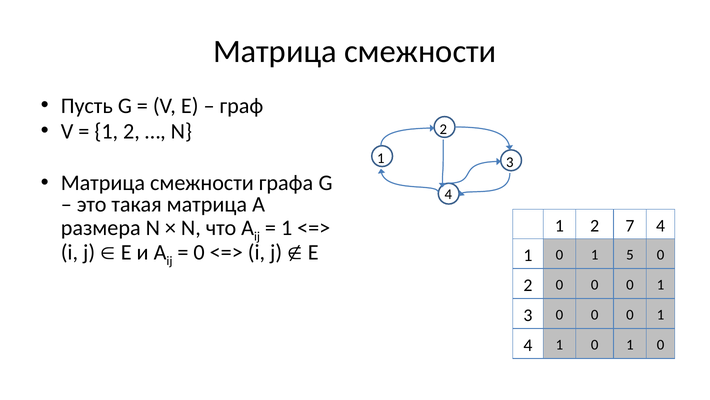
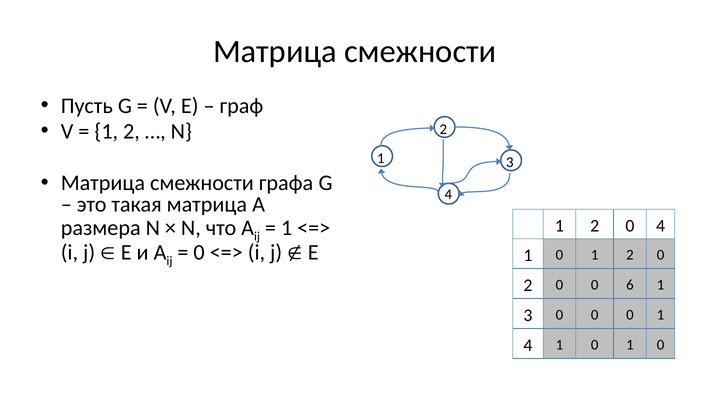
7: 7 -> 0 (630, 225)
0 1 5: 5 -> 2 (630, 255)
2 0 0 0: 0 -> 6 (630, 285)
